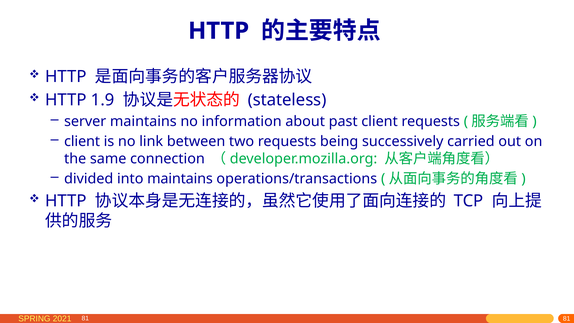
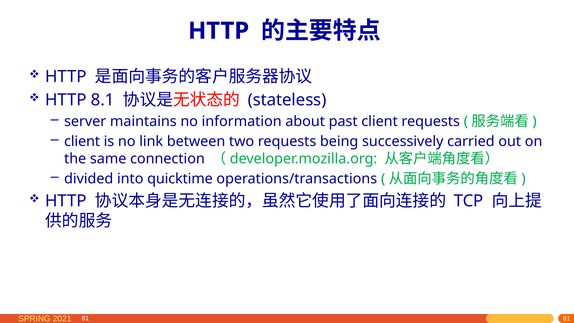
1.9: 1.9 -> 8.1 (103, 100)
into maintains: maintains -> quicktime (180, 179)
